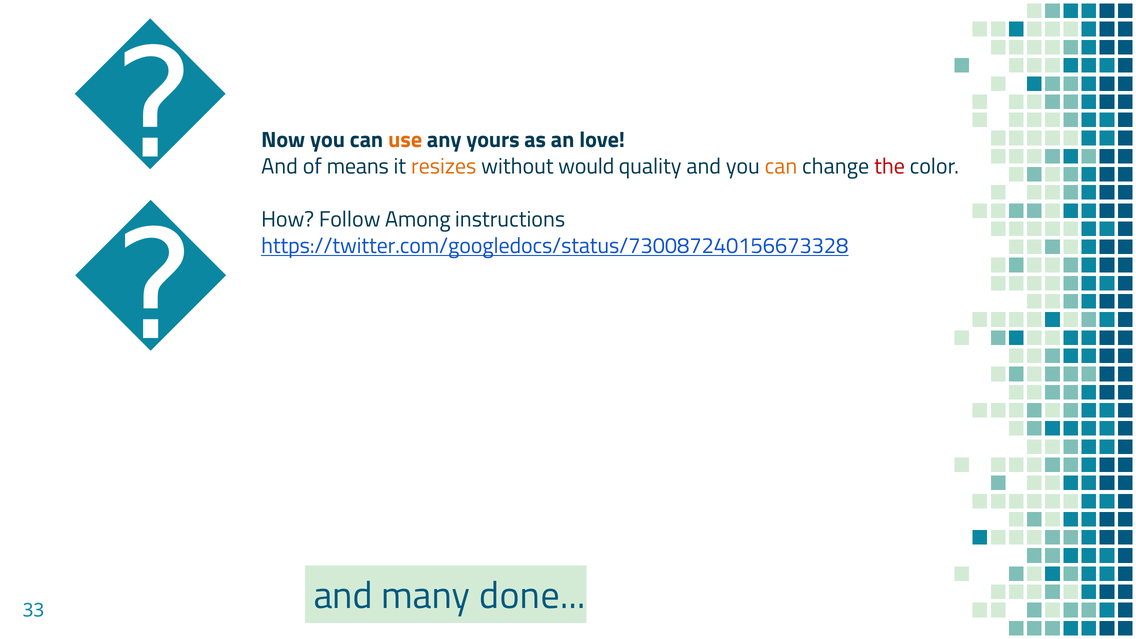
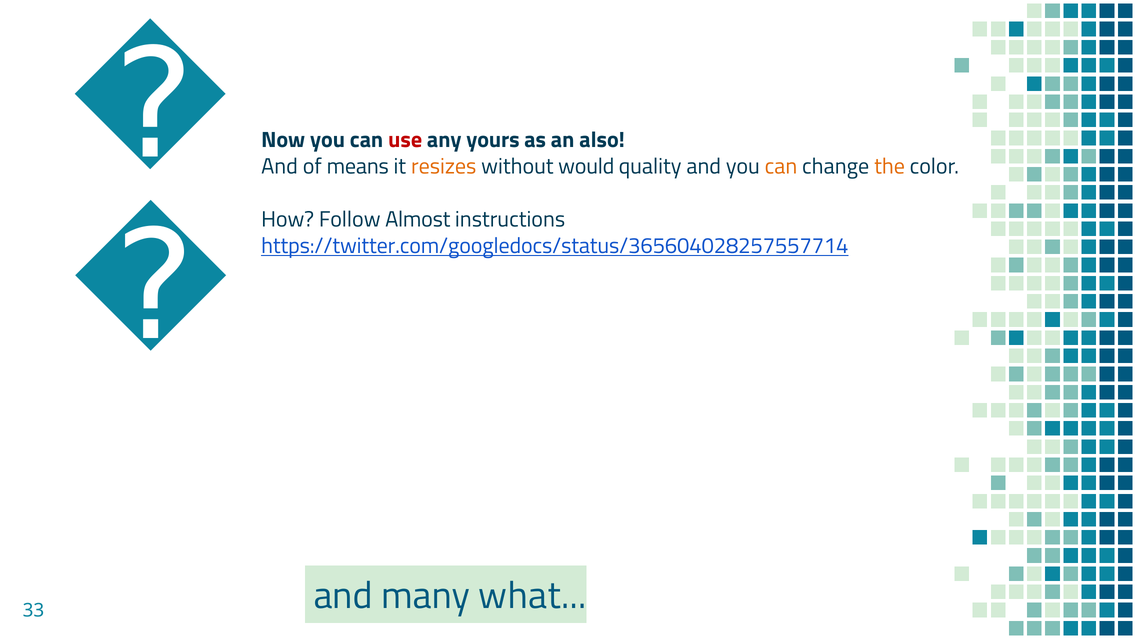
use colour: orange -> red (405, 140)
love: love -> also (602, 140)
the colour: red -> orange (890, 166)
Among: Among -> Almost (418, 219)
https://twitter.com/googledocs/status/730087240156673328: https://twitter.com/googledocs/status/730087240156673328 -> https://twitter.com/googledocs/status/365604028257557714 (555, 246)
done: done -> what (532, 596)
